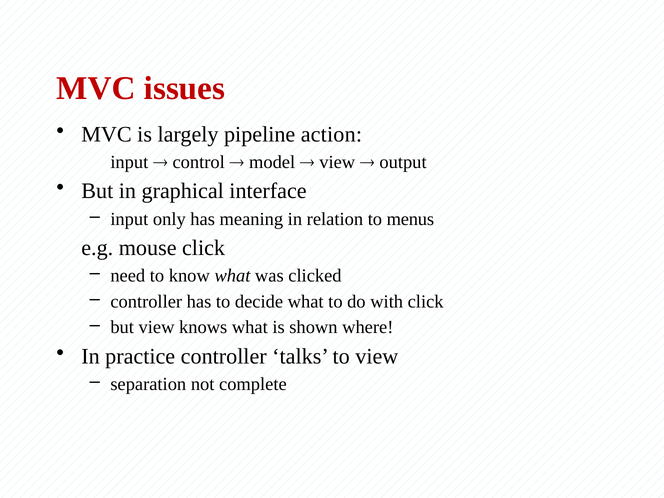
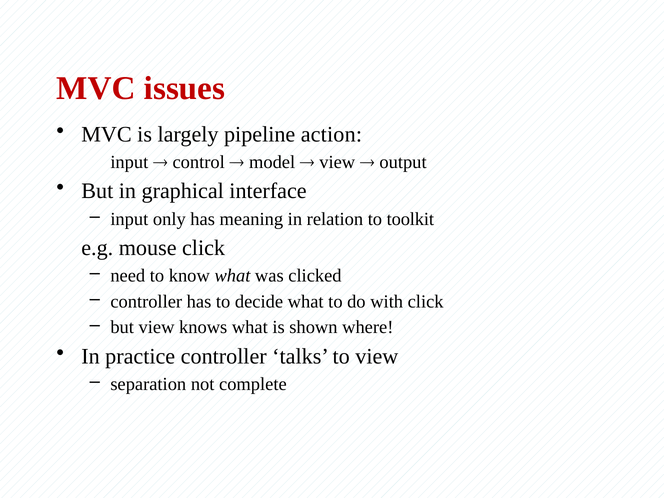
menus: menus -> toolkit (410, 219)
